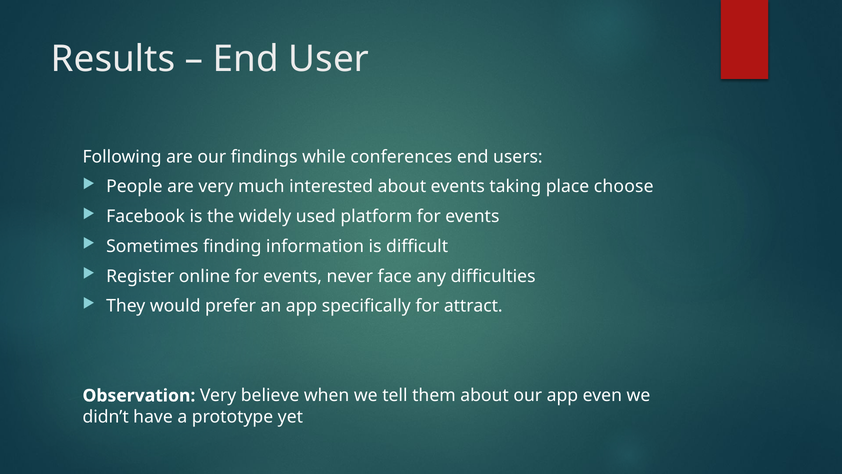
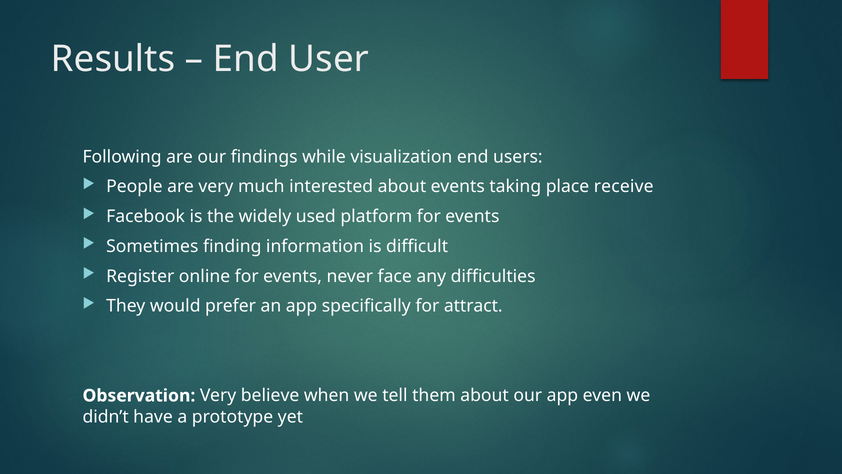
conferences: conferences -> visualization (401, 157)
choose: choose -> receive (624, 187)
